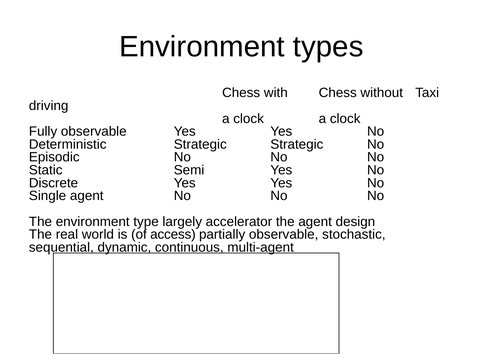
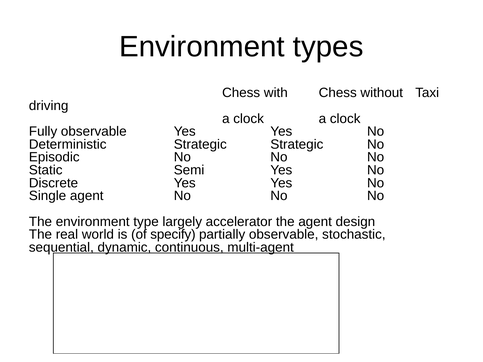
access: access -> specify (173, 235)
